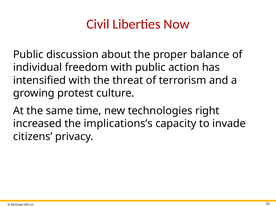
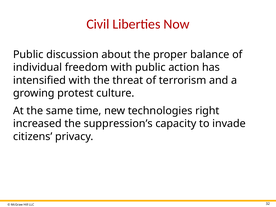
implications’s: implications’s -> suppression’s (118, 124)
